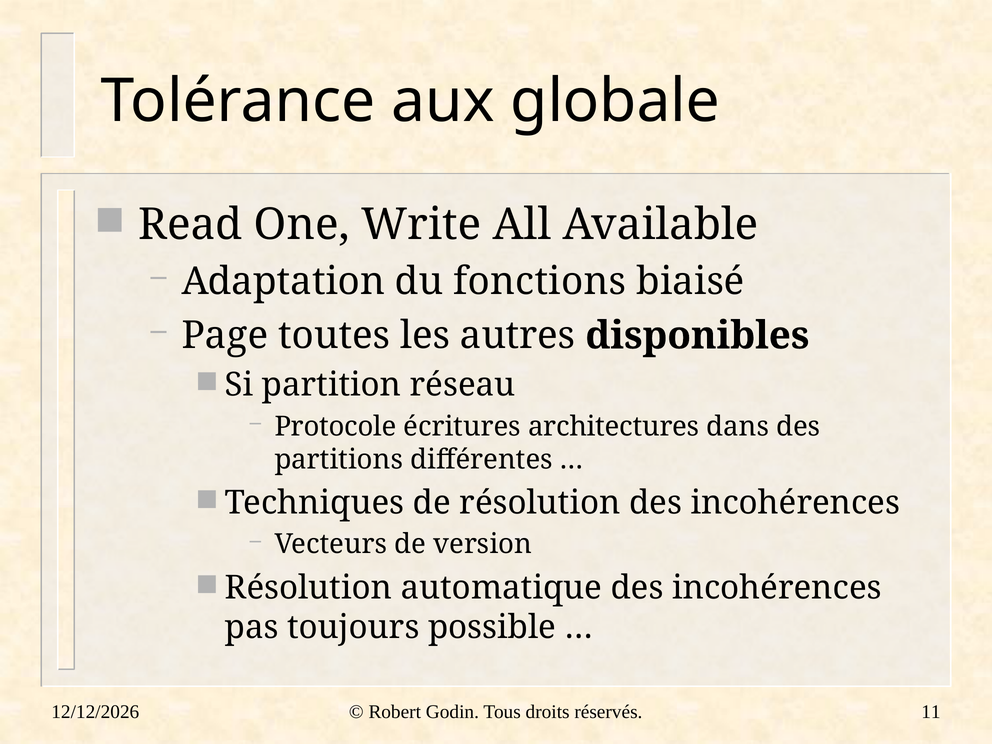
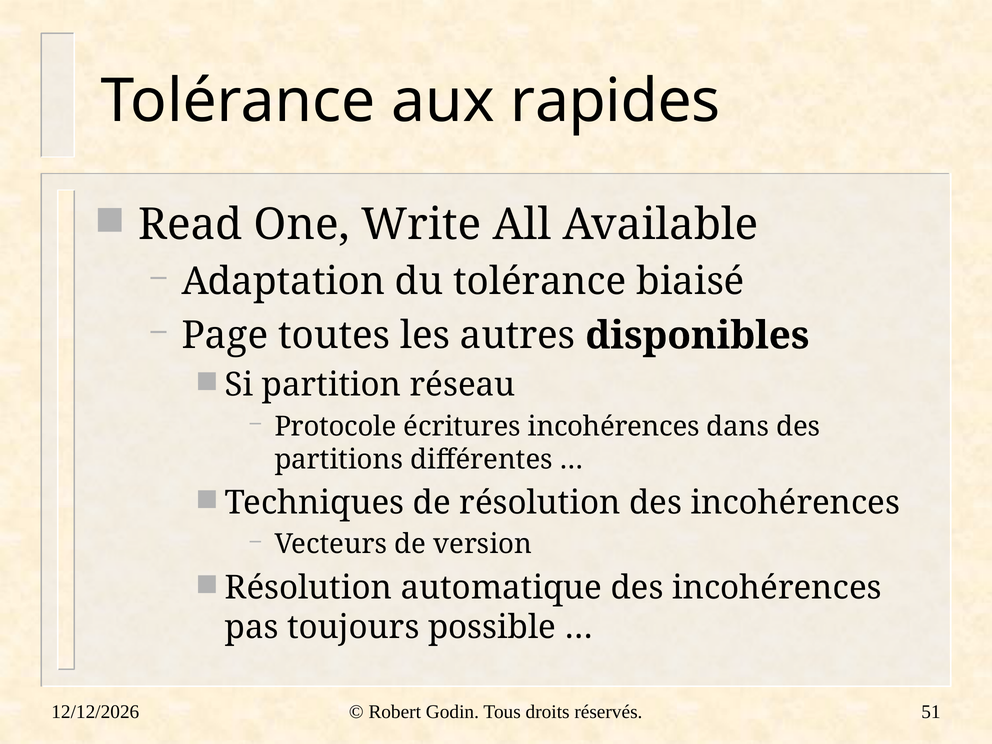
globale: globale -> rapides (615, 101)
du fonctions: fonctions -> tolérance (540, 282)
écritures architectures: architectures -> incohérences (614, 426)
11: 11 -> 51 (931, 712)
